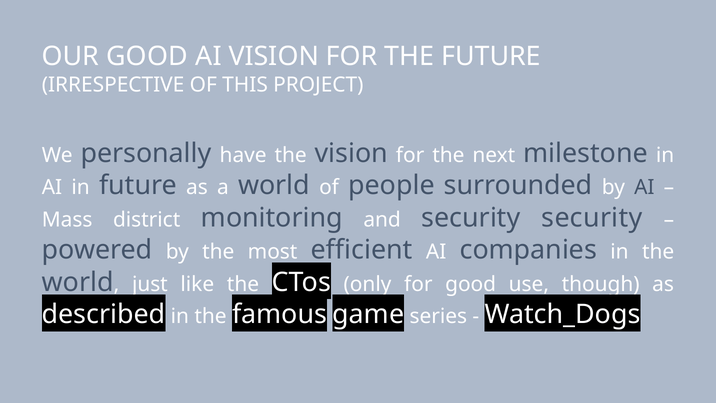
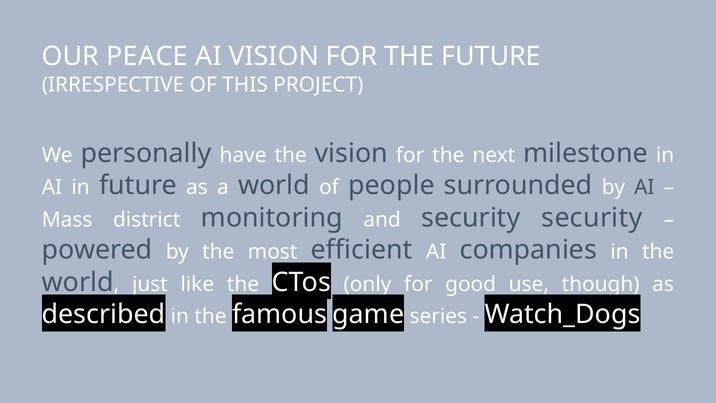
OUR GOOD: GOOD -> PEACE (147, 57)
